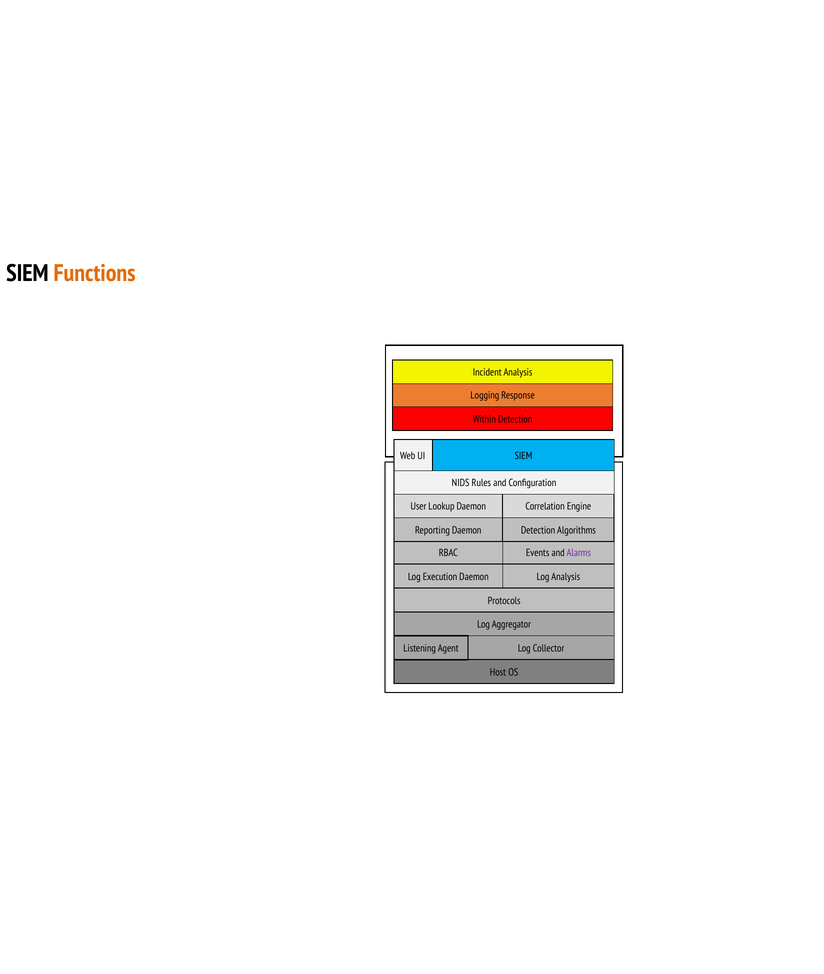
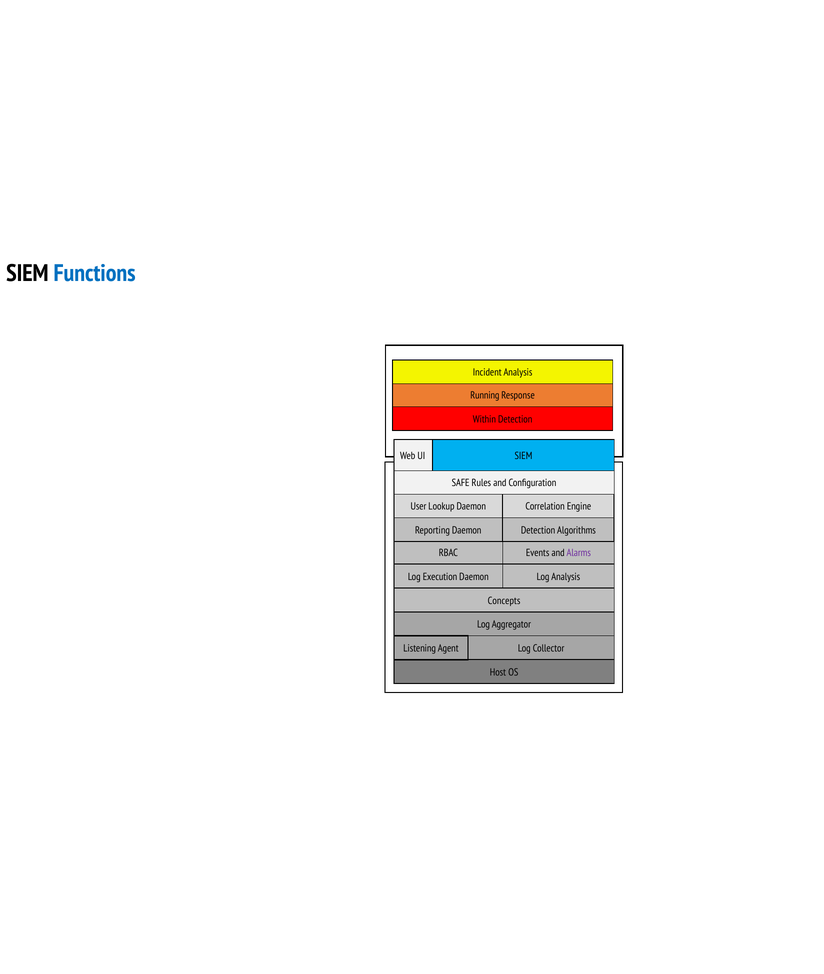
Functions colour: orange -> blue (95, 274)
Logging: Logging -> Running (485, 396)
NIDS: NIDS -> SAFE (461, 483)
Protocols: Protocols -> Concepts (504, 601)
